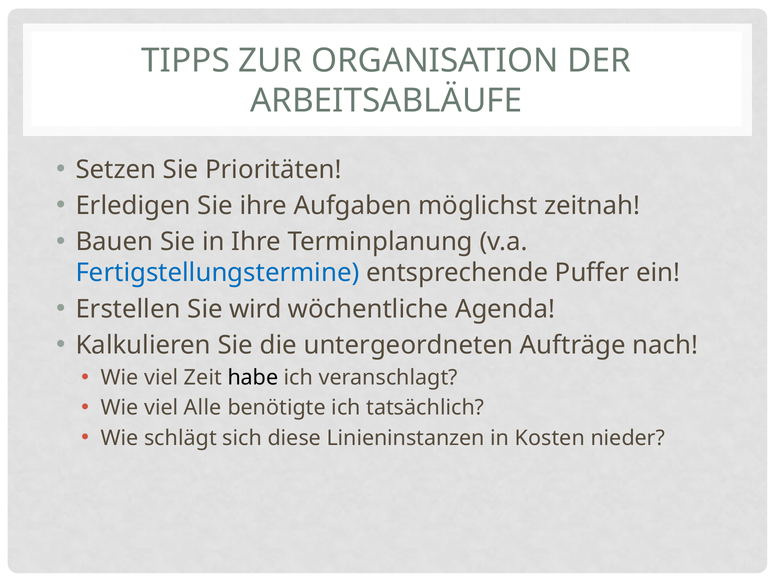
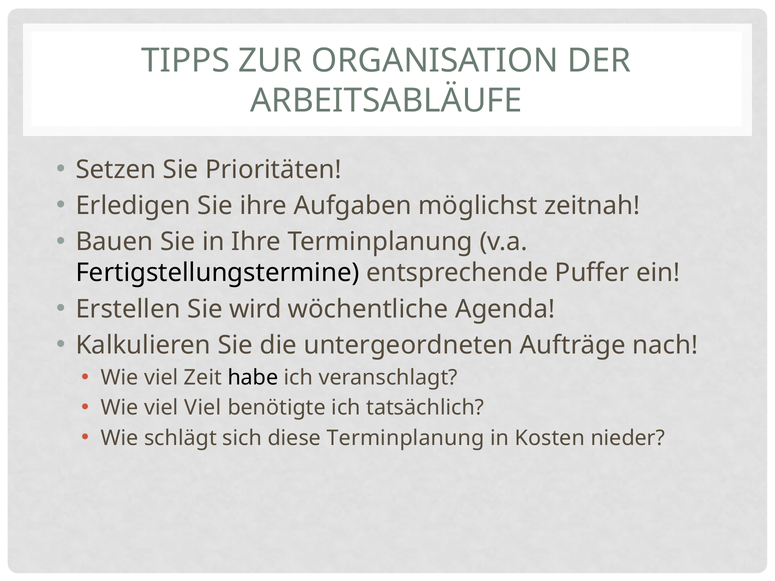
Fertigstellungstermine colour: blue -> black (217, 273)
viel Alle: Alle -> Viel (203, 408)
diese Linieninstanzen: Linieninstanzen -> Terminplanung (406, 438)
